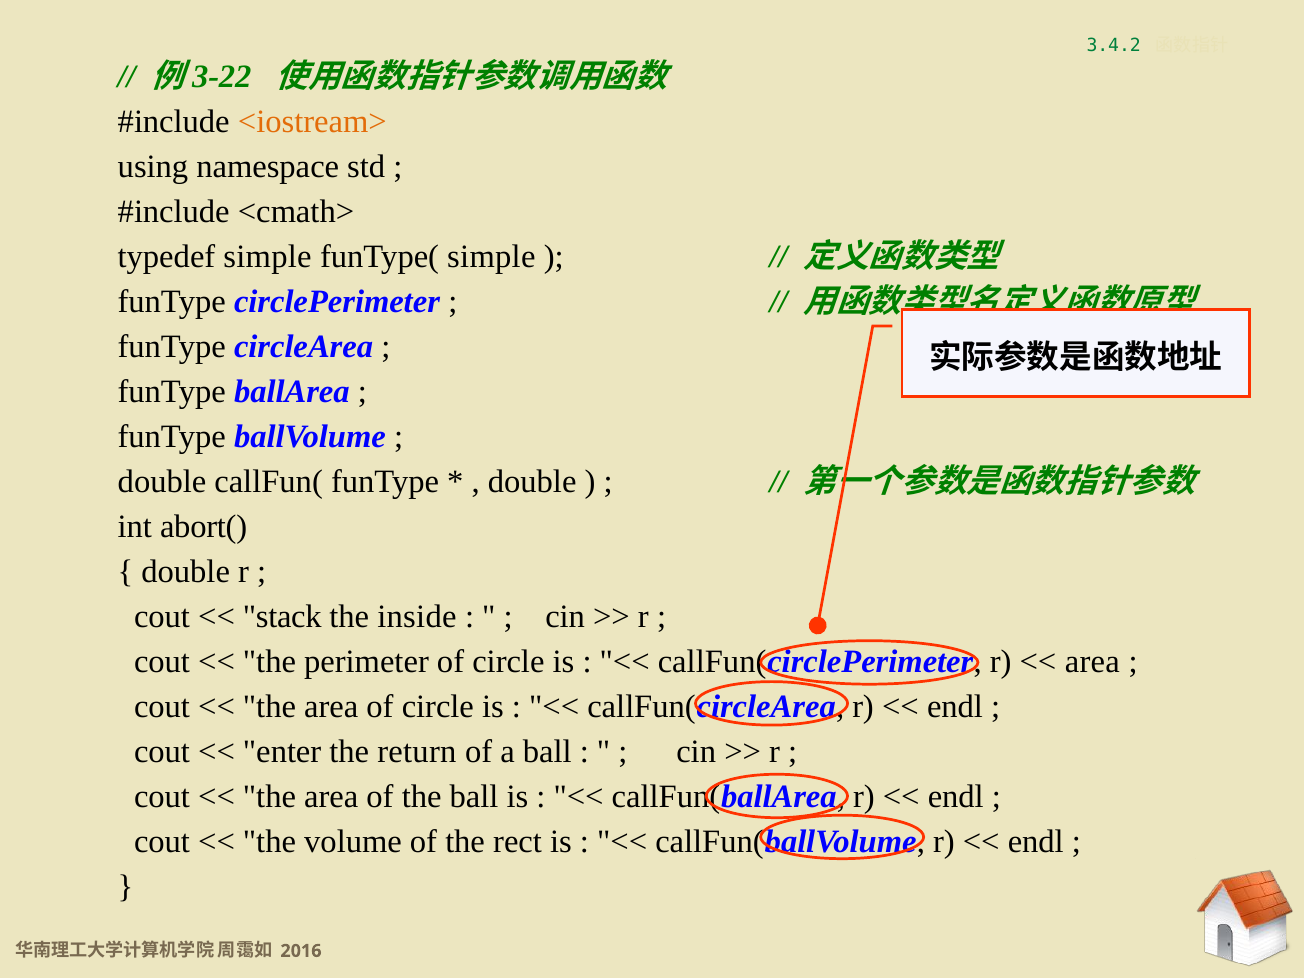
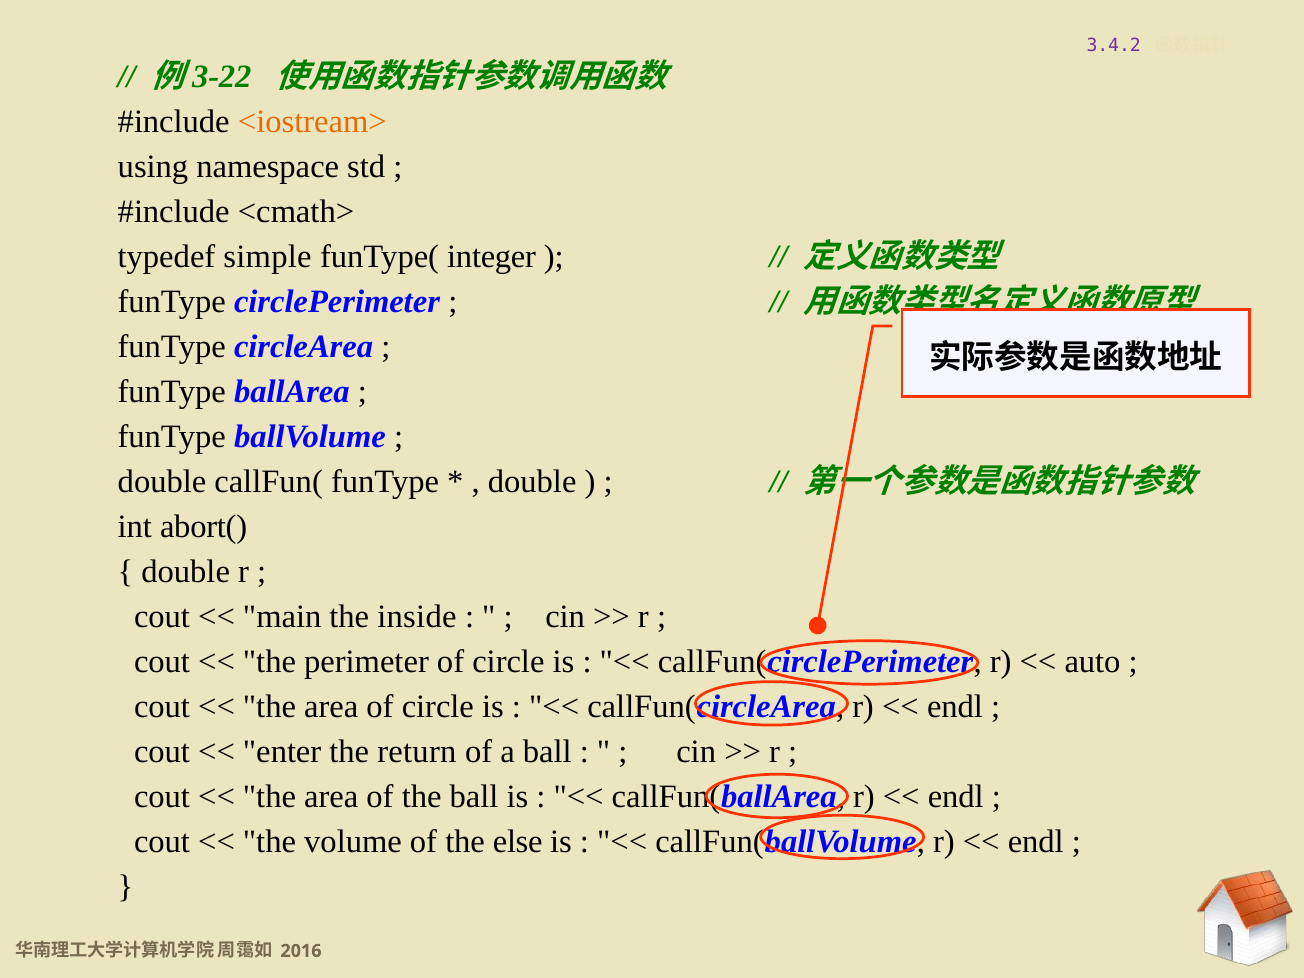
3.4.2 colour: green -> purple (1114, 46)
funType( simple: simple -> integer (492, 257)
stack: stack -> main (282, 617)
area: area -> auto (1093, 662)
rect: rect -> else (518, 842)
